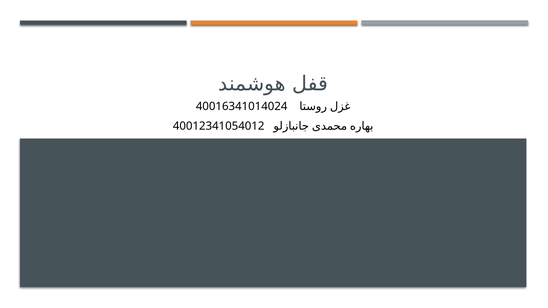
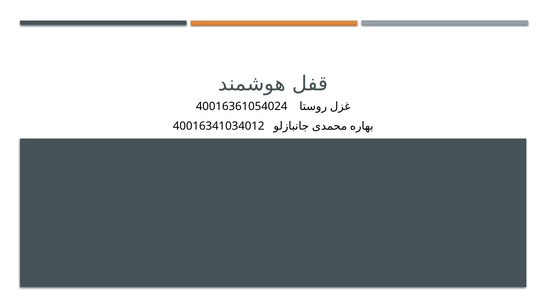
40016341014024: 40016341014024 -> 40016361054024 (242, 107)
40012341054012: 40012341054012 -> 40016341034012 (219, 126)
